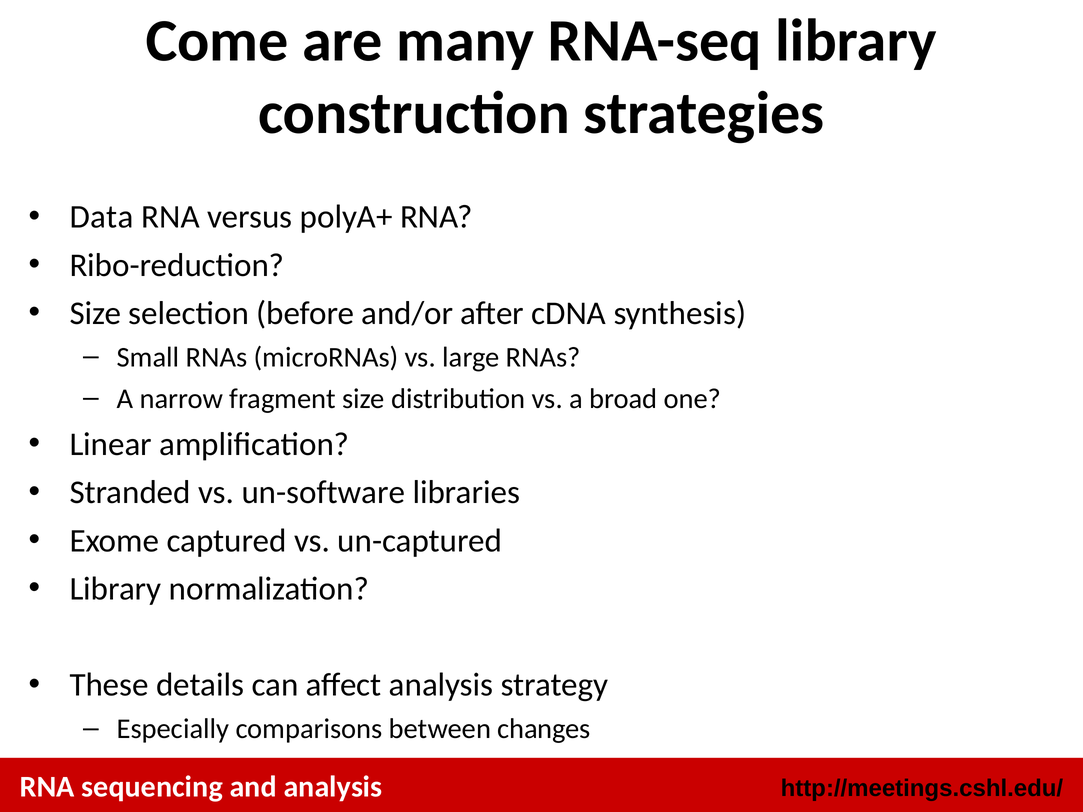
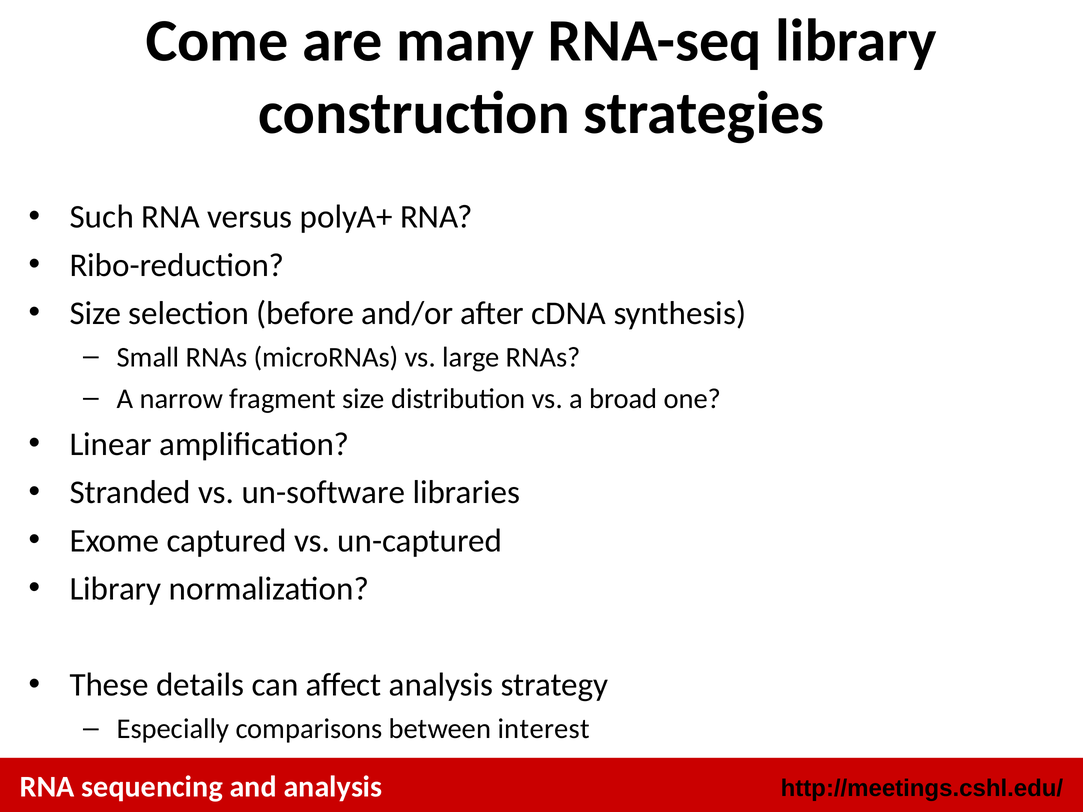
Data: Data -> Such (102, 217)
changes: changes -> interest (544, 729)
